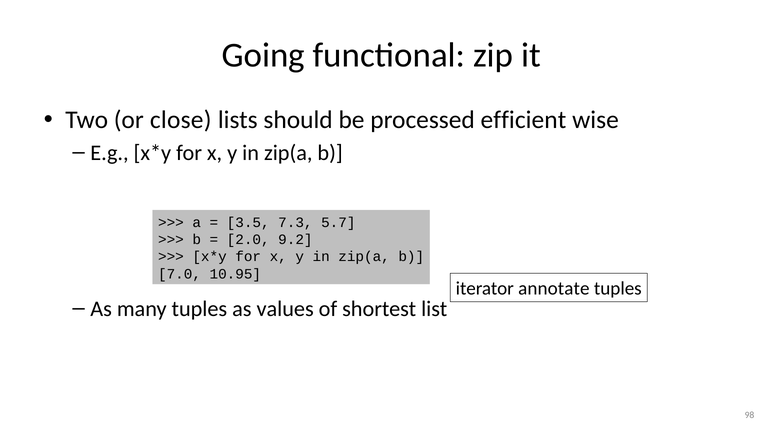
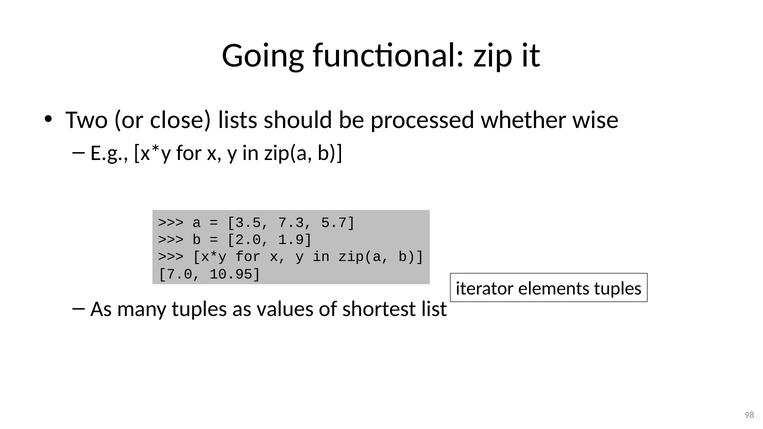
efficient: efficient -> whether (524, 120)
9.2: 9.2 -> 1.9 (295, 240)
annotate: annotate -> elements (554, 289)
